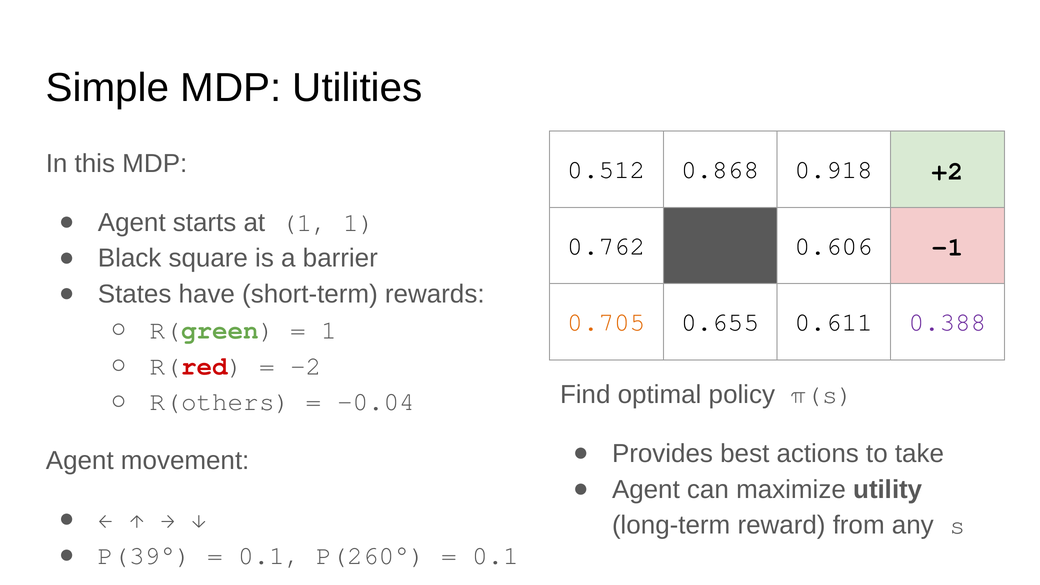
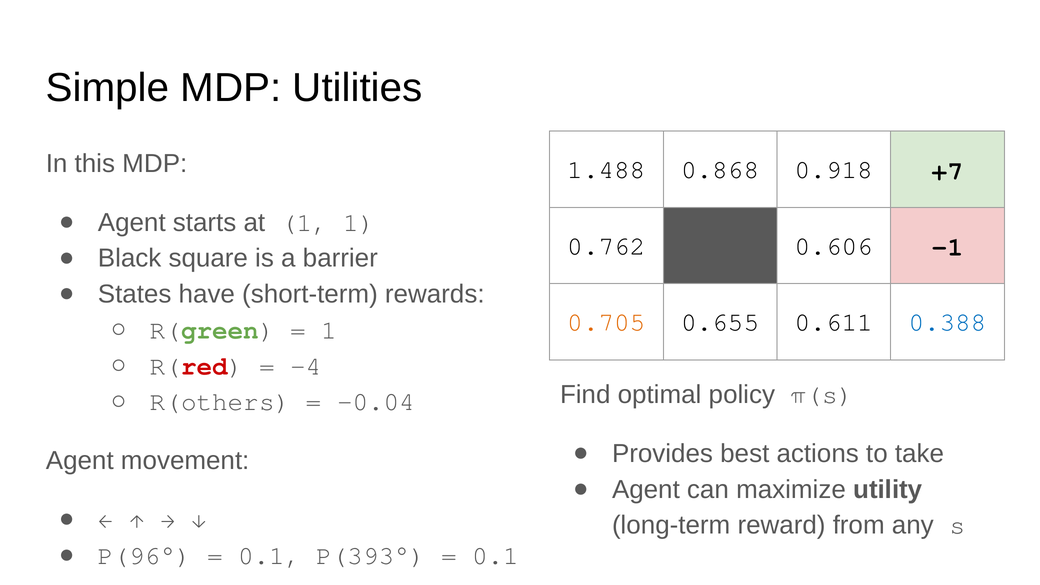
0.512: 0.512 -> 1.488 (606, 170)
+2: +2 -> +7 (948, 171)
0.388 colour: purple -> blue (948, 322)
-2: -2 -> -4 (306, 366)
P(39°: P(39° -> P(96° (145, 556)
P(260°: P(260° -> P(393° (371, 556)
